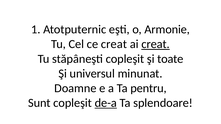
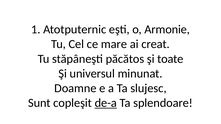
ce creat: creat -> mare (114, 44)
creat underline: present -> none (156, 44)
stăpâneşti copleşit: copleşit -> păcătos (125, 59)
pentru: pentru -> slujesc (148, 88)
